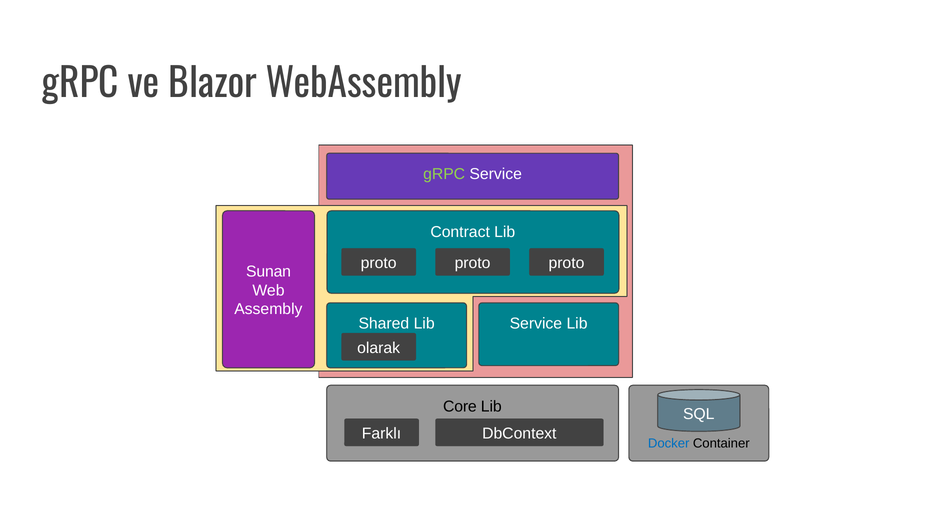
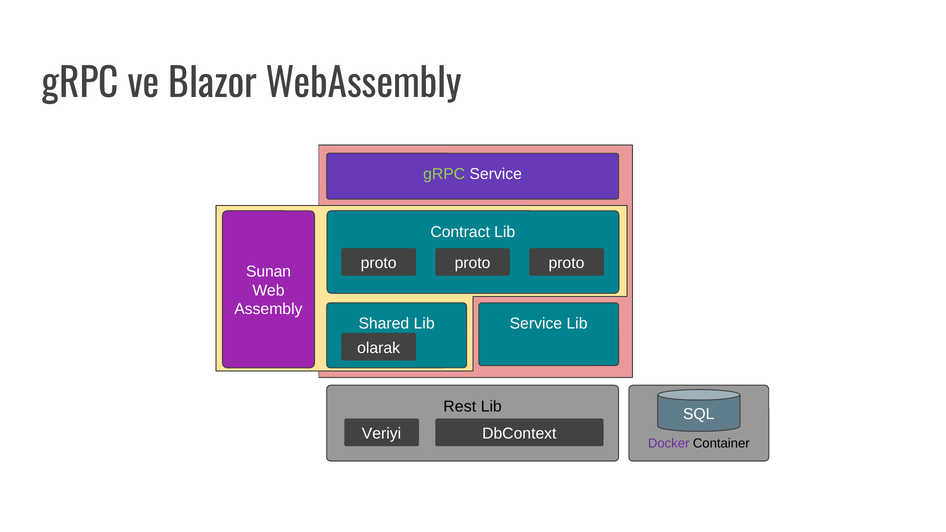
Core: Core -> Rest (460, 406)
Farklı: Farklı -> Veriyi (382, 434)
Docker colour: blue -> purple (669, 444)
